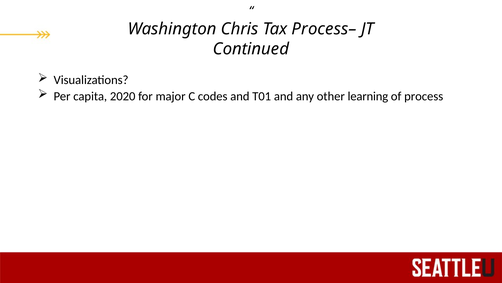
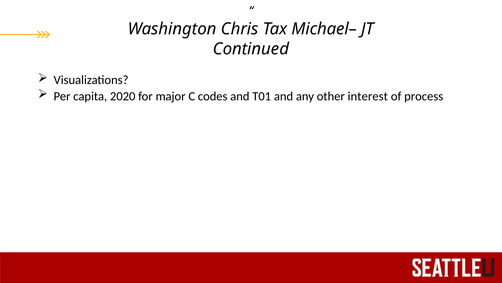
Process–: Process– -> Michael– (324, 29)
learning: learning -> interest (368, 96)
